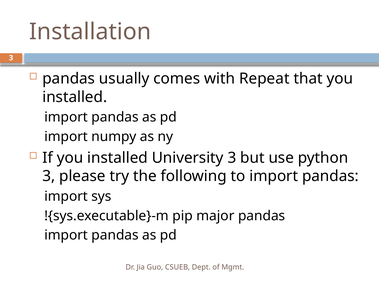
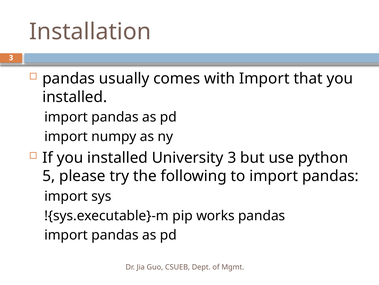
with Repeat: Repeat -> Import (264, 78)
3: 3 -> 5 (49, 176)
major: major -> works (215, 215)
